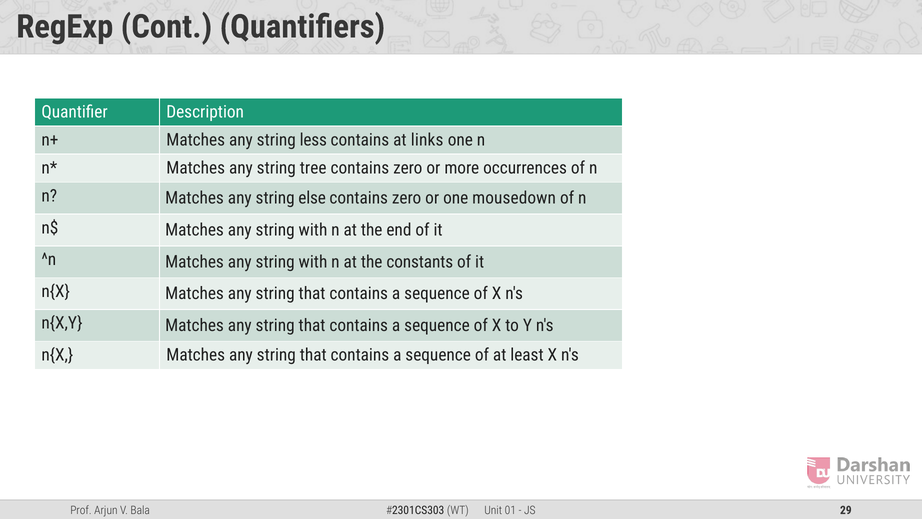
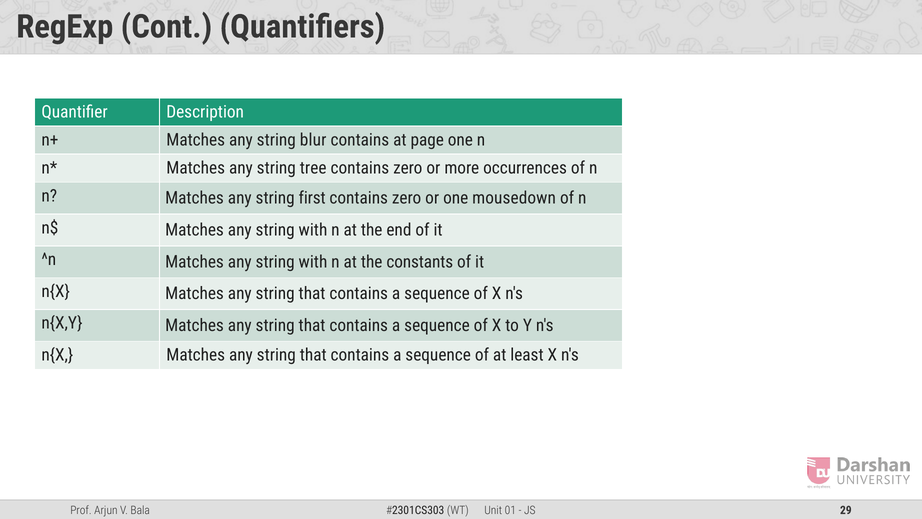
less: less -> blur (313, 140)
links: links -> page (427, 140)
else: else -> first (312, 198)
